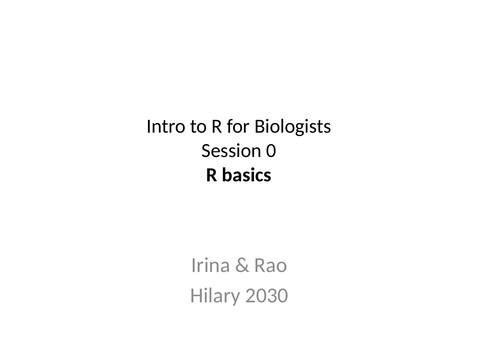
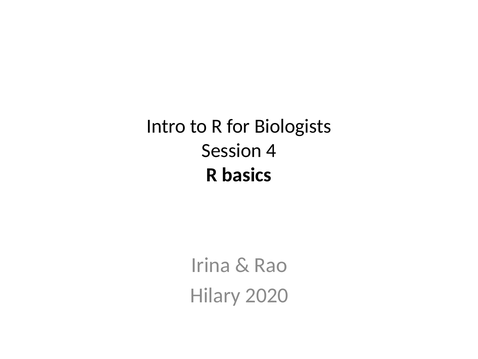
0: 0 -> 4 (271, 150)
2030: 2030 -> 2020 (267, 295)
